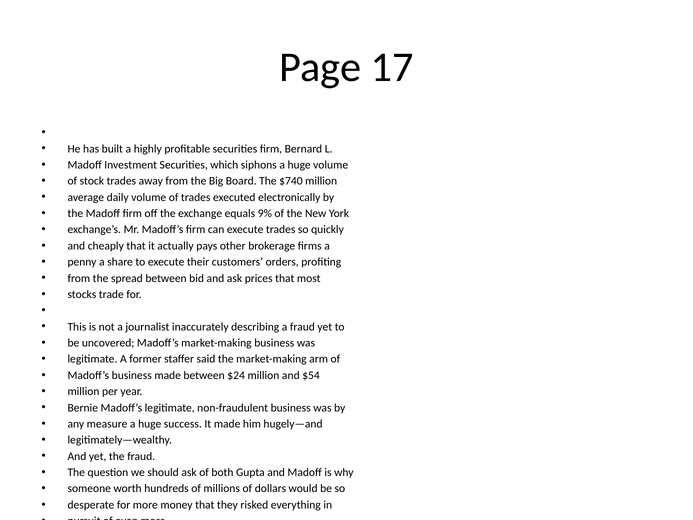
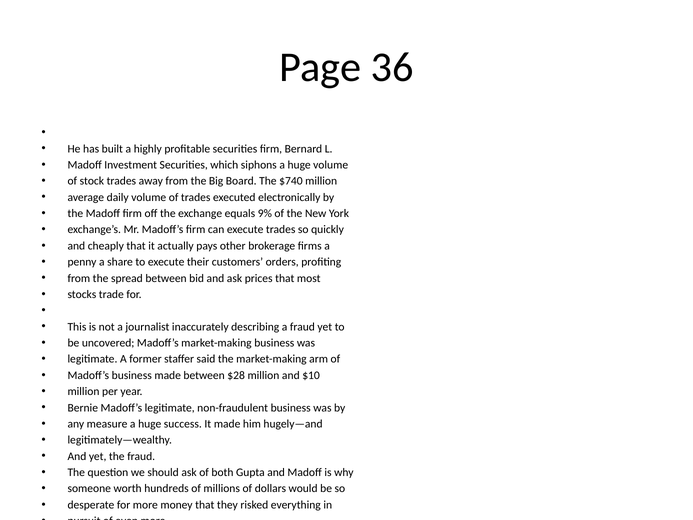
17: 17 -> 36 (392, 67)
$24: $24 -> $28 (236, 375)
$54: $54 -> $10 (311, 375)
